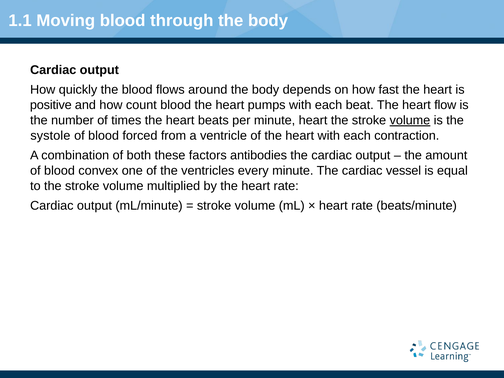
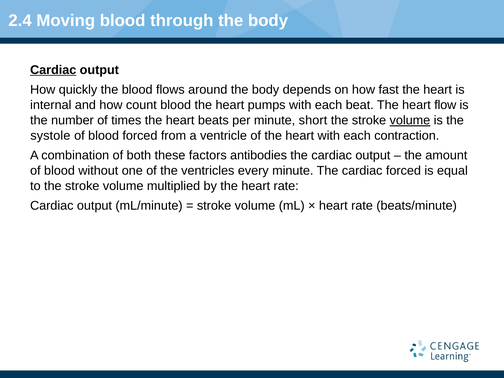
1.1: 1.1 -> 2.4 (20, 20)
Cardiac underline: none -> present (53, 70)
positive: positive -> internal (51, 105)
minute heart: heart -> short (313, 120)
convex: convex -> without (98, 171)
cardiac vessel: vessel -> forced (403, 171)
